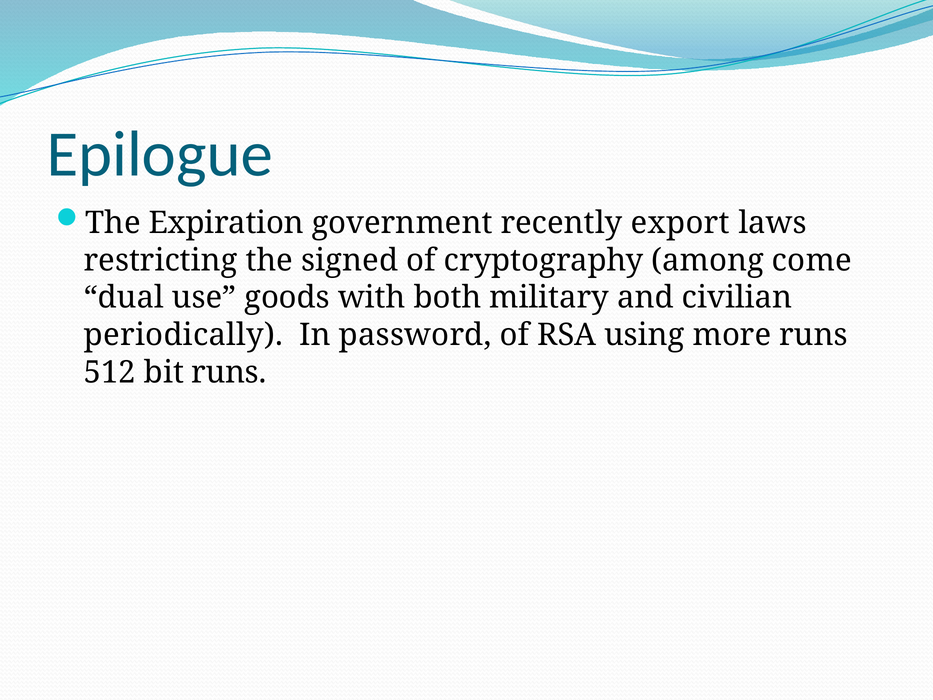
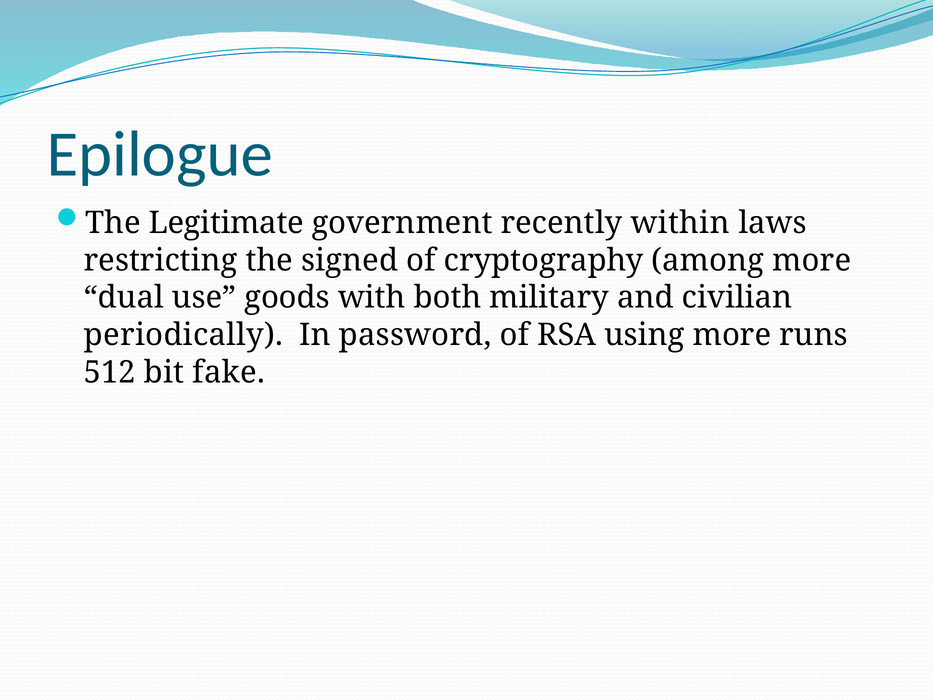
Expiration: Expiration -> Legitimate (226, 223)
export: export -> within (680, 223)
among come: come -> more (812, 260)
bit runs: runs -> fake (229, 372)
